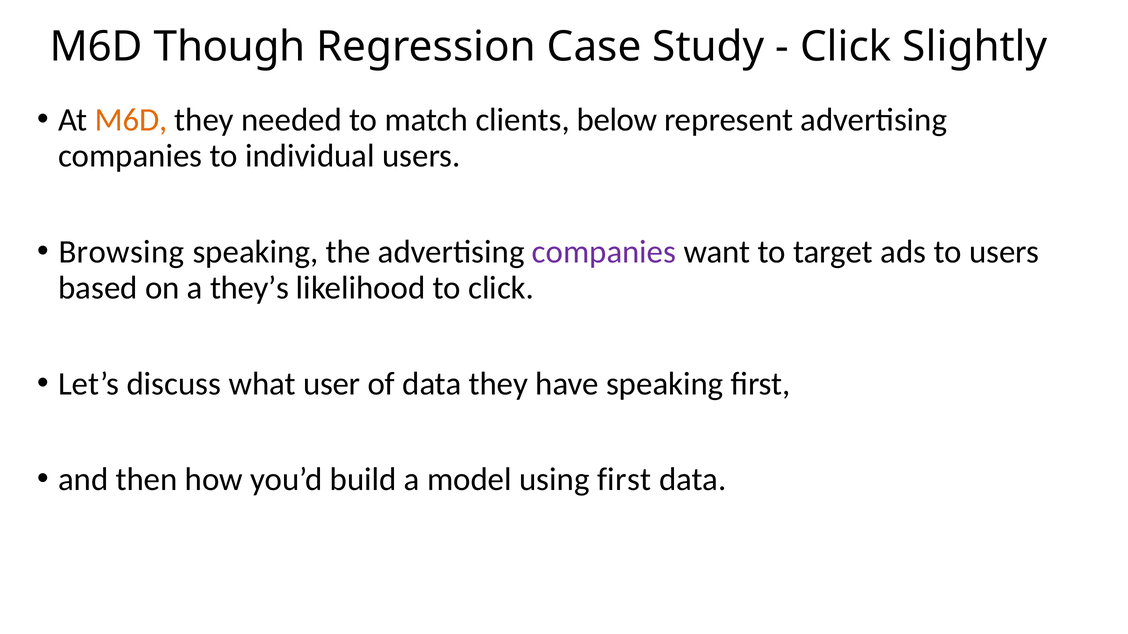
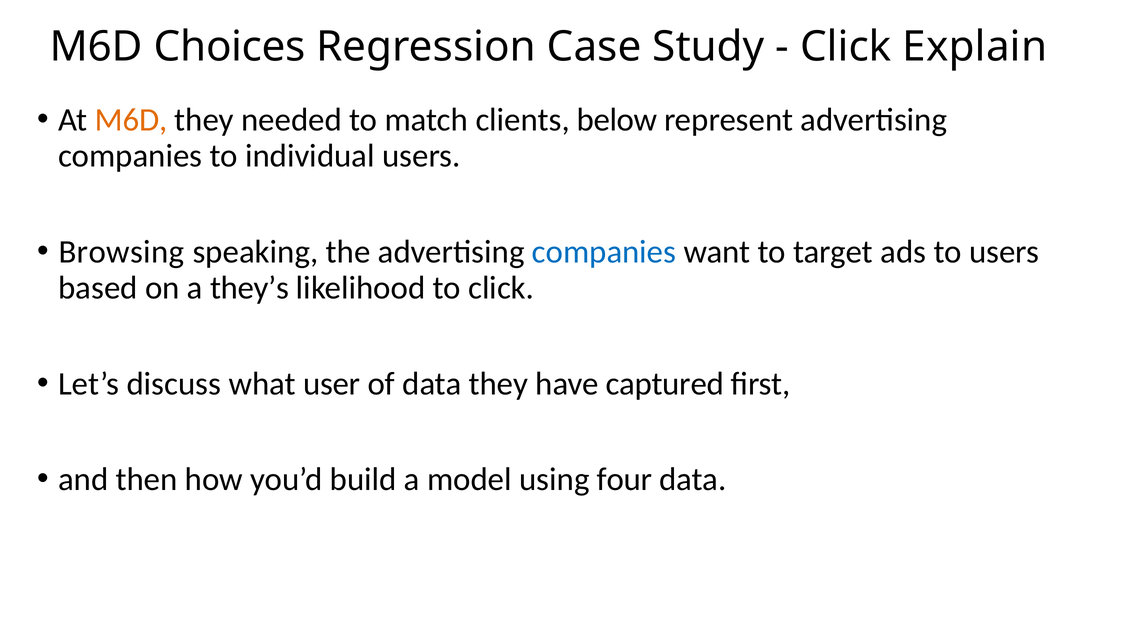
Though: Though -> Choices (230, 47)
Slightly: Slightly -> Explain (975, 47)
companies colour: purple -> blue (604, 252)
have speaking: speaking -> captured (665, 384)
using first: first -> four (624, 480)
